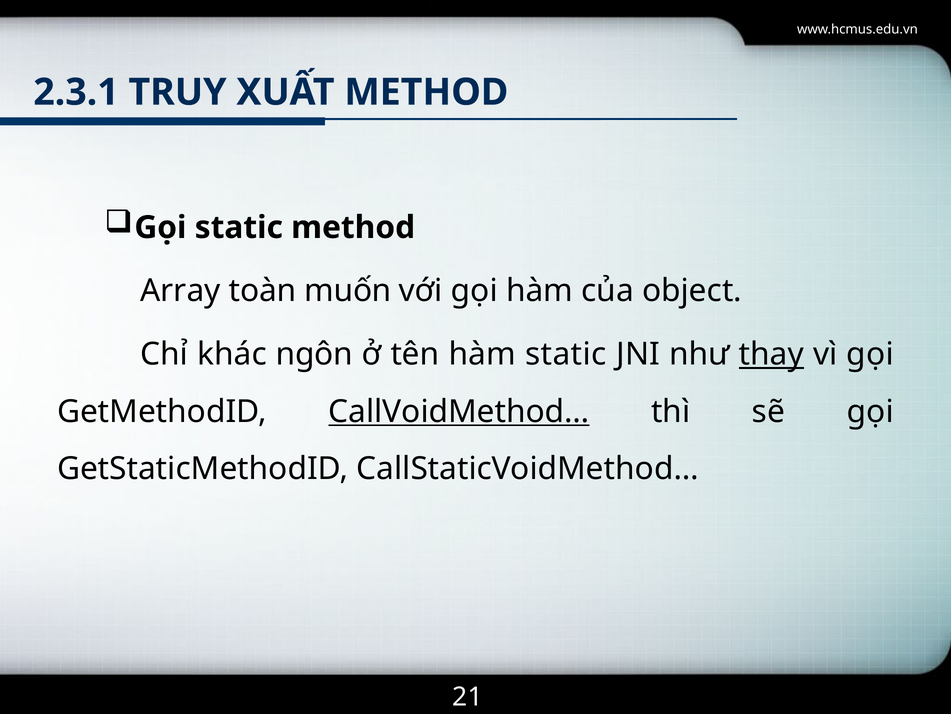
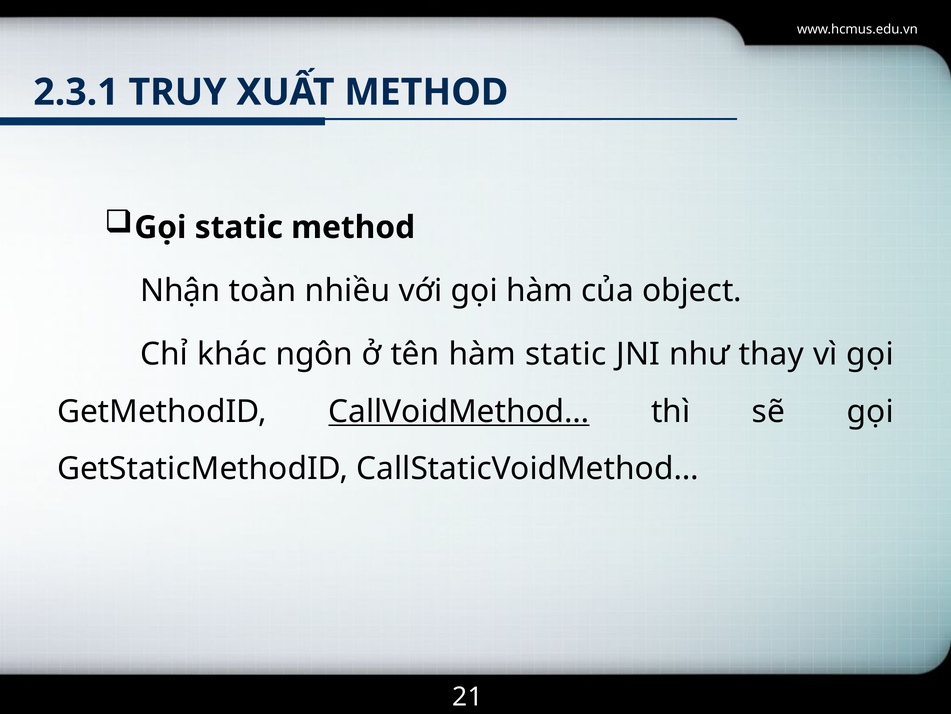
Array: Array -> Nhận (180, 291)
muốn: muốn -> nhiều (348, 291)
thay underline: present -> none (771, 354)
